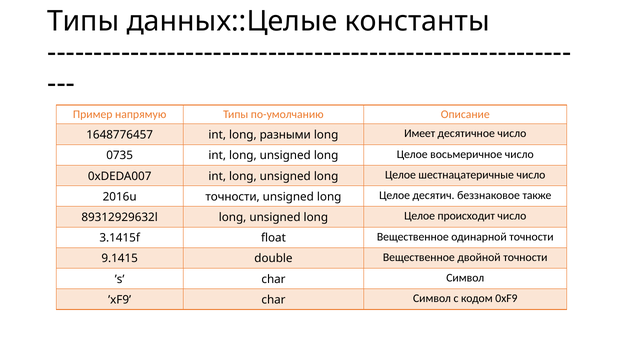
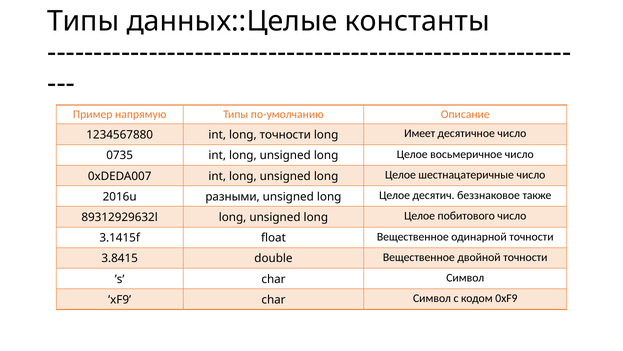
1648776457: 1648776457 -> 1234567880 (120, 135)
long разными: разными -> точности (285, 135)
2016u точности: точности -> разными (233, 196)
происходит: происходит -> побитового (466, 216)
9.1415: 9.1415 -> 3.8415 (120, 258)
